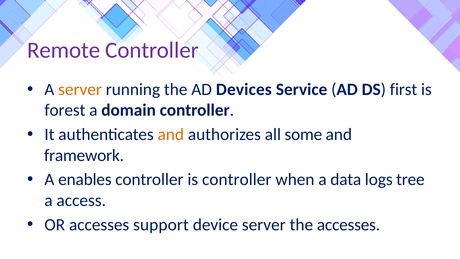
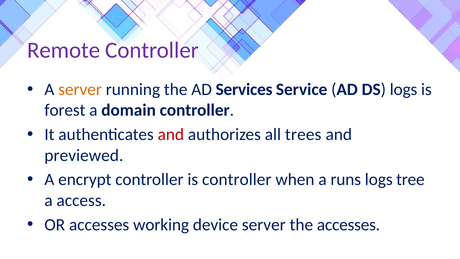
Devices: Devices -> Services (244, 89)
DS first: first -> logs (404, 89)
and colour: orange -> red (171, 134)
some: some -> trees (303, 134)
framework: framework -> previewed (84, 155)
enables: enables -> encrypt (85, 179)
data: data -> runs (346, 179)
support: support -> working (161, 224)
